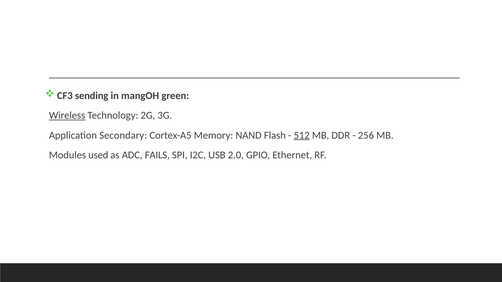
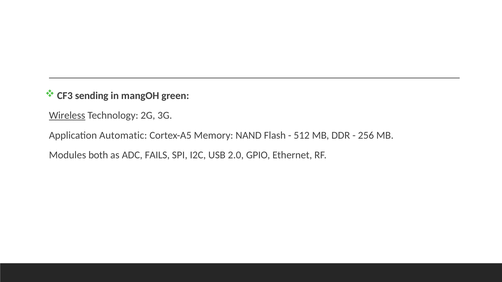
Secondary: Secondary -> Automatic (123, 135)
512 underline: present -> none (302, 135)
used: used -> both (98, 155)
